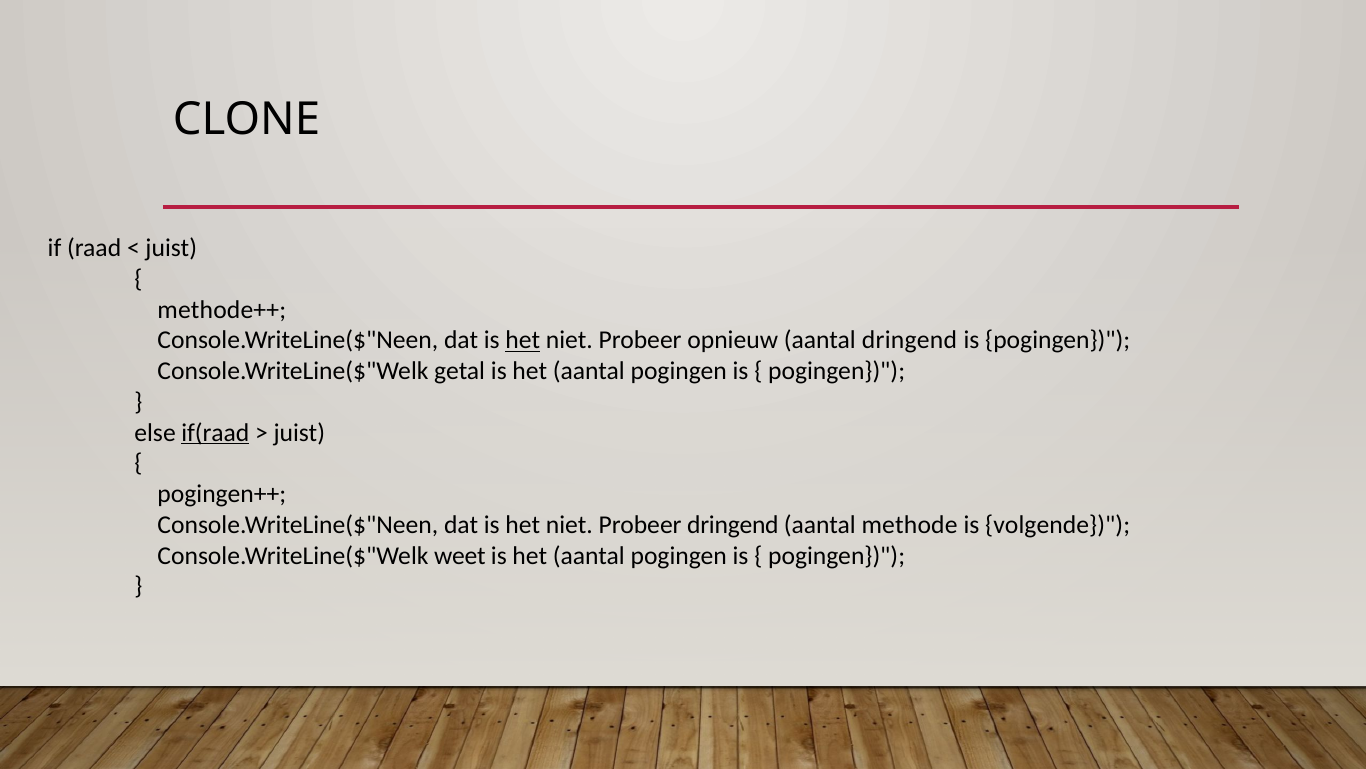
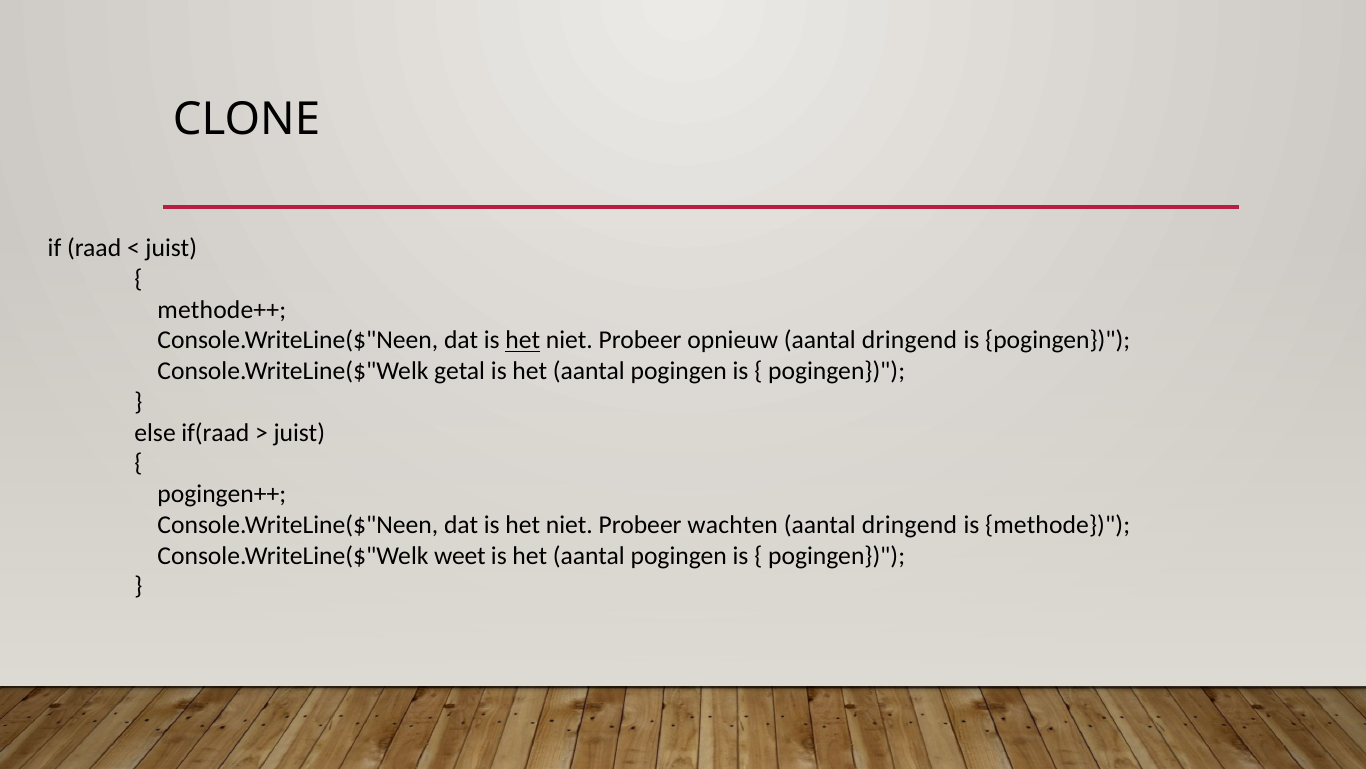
if(raad underline: present -> none (215, 432)
Probeer dringend: dringend -> wachten (733, 525)
methode: methode -> dringend (910, 525)
volgende: volgende -> methode (1058, 525)
